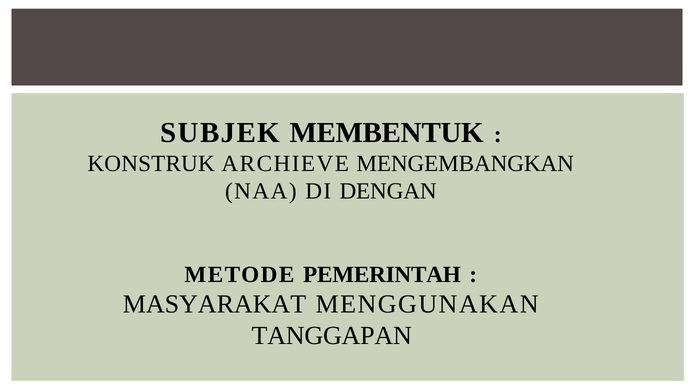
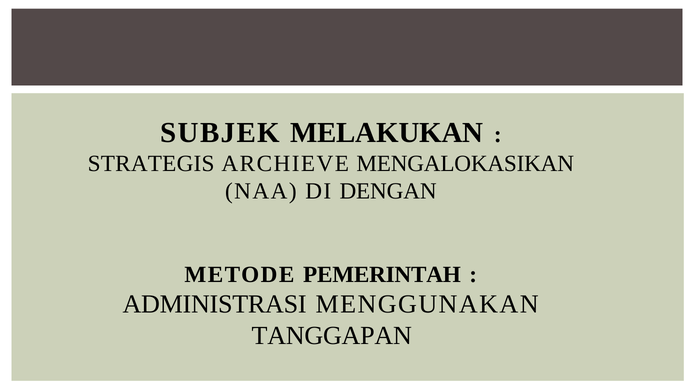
MEMBENTUK: MEMBENTUK -> MELAKUKAN (387, 133)
KONSTRUK: KONSTRUK -> STRATEGIS (151, 164)
MENGEMBANGKAN: MENGEMBANGKAN -> MENGALOKASIKAN (465, 164)
MASYARAKAT: MASYARAKAT -> ADMINISTRASI (215, 305)
